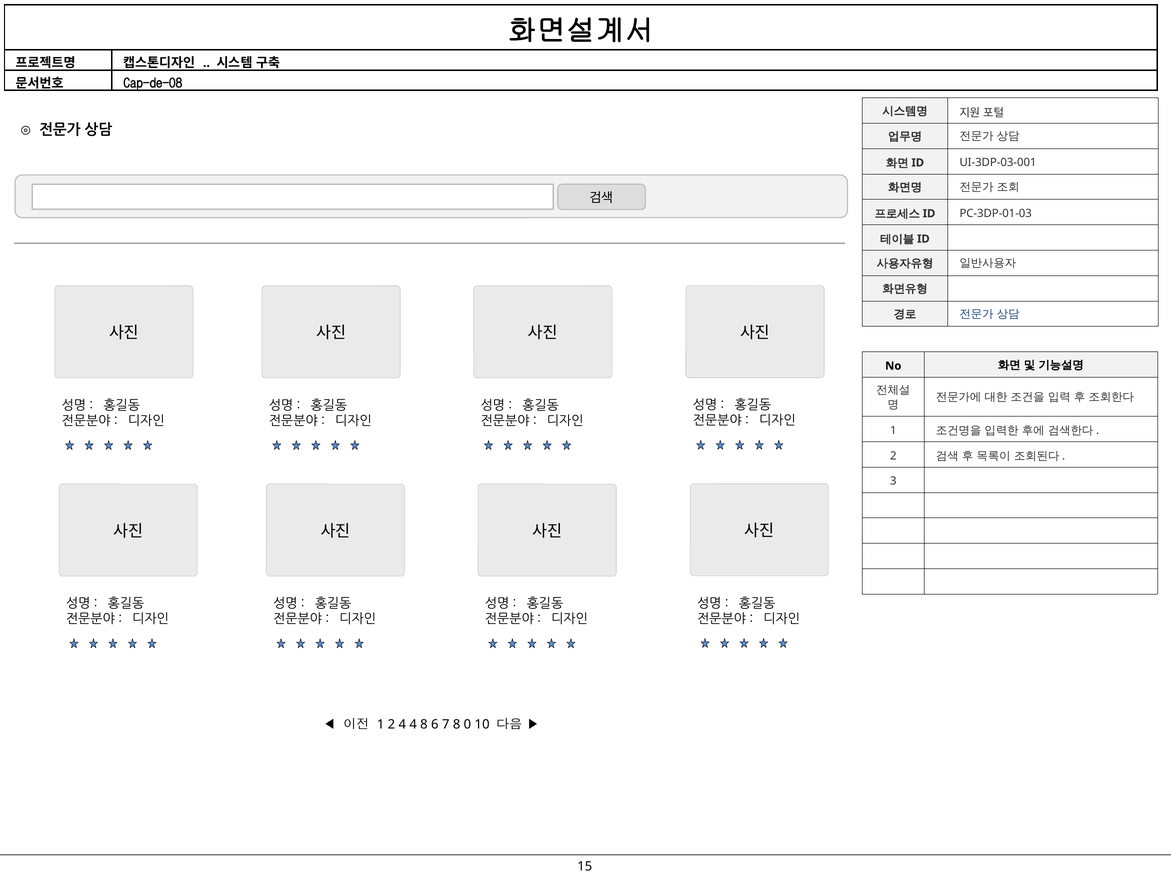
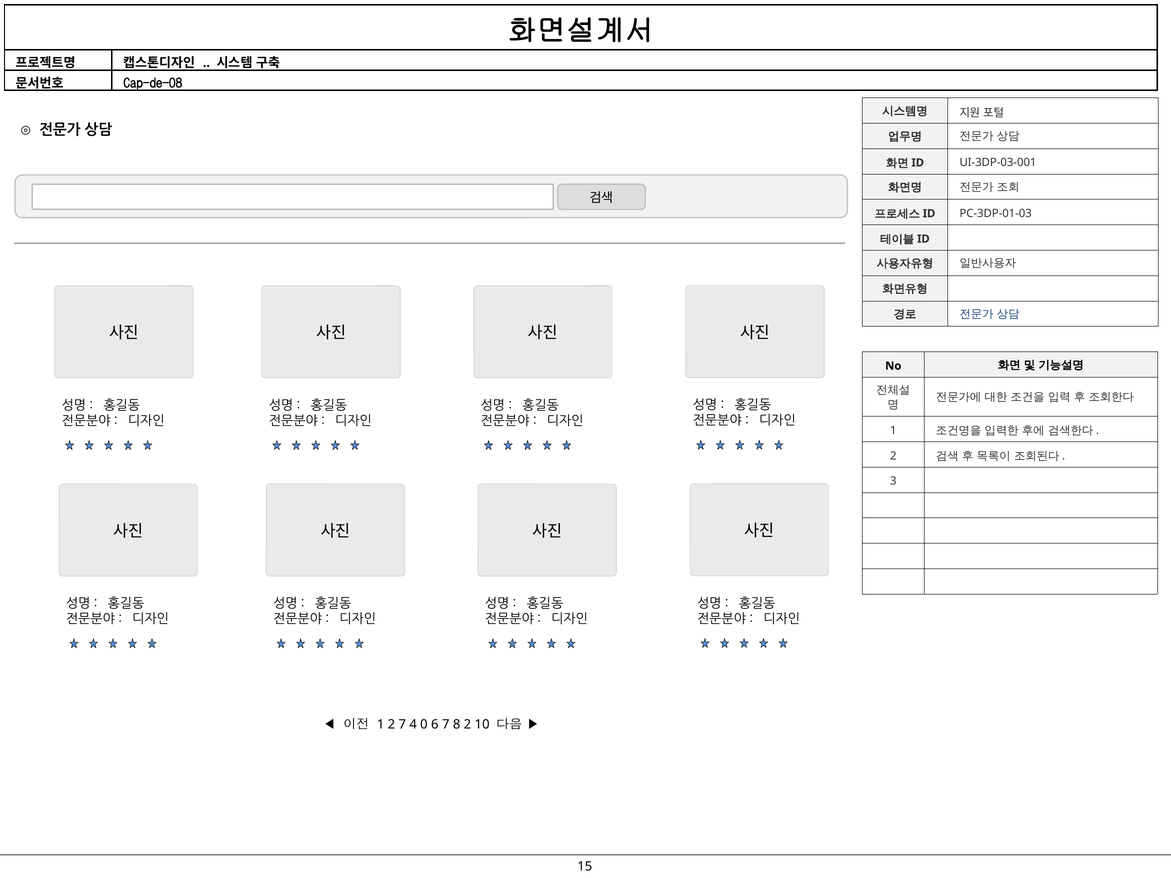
2 4: 4 -> 7 (402, 725)
4 8: 8 -> 0 (424, 725)
8 0: 0 -> 2 (467, 725)
